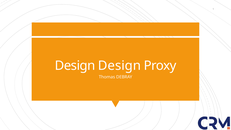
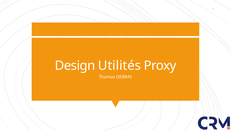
Design Design: Design -> Utilités (119, 66)
